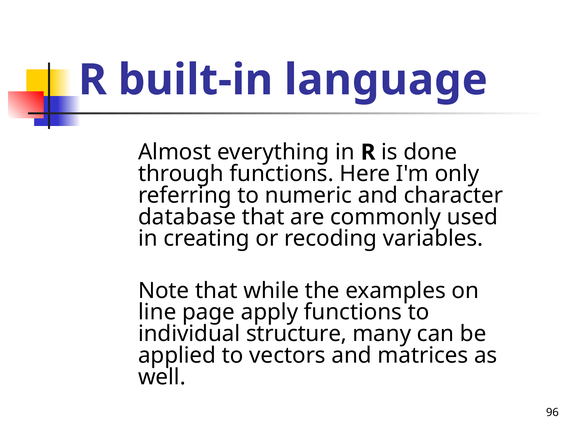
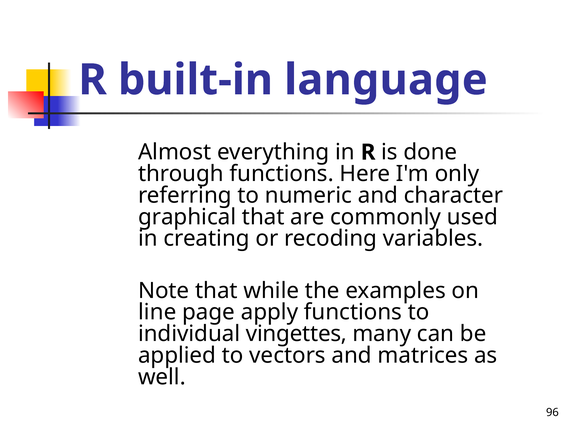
database: database -> graphical (187, 217)
structure: structure -> vingettes (296, 334)
